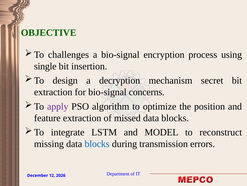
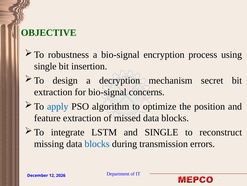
challenges: challenges -> robustness (68, 54)
apply colour: purple -> blue (58, 106)
and MODEL: MODEL -> SINGLE (161, 132)
